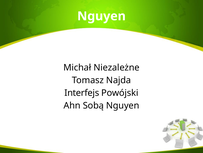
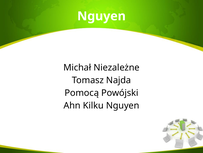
Interfejs: Interfejs -> Pomocą (82, 92)
Sobą: Sobą -> Kilku (93, 105)
